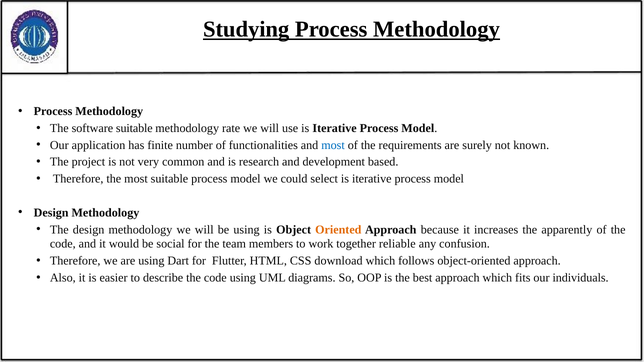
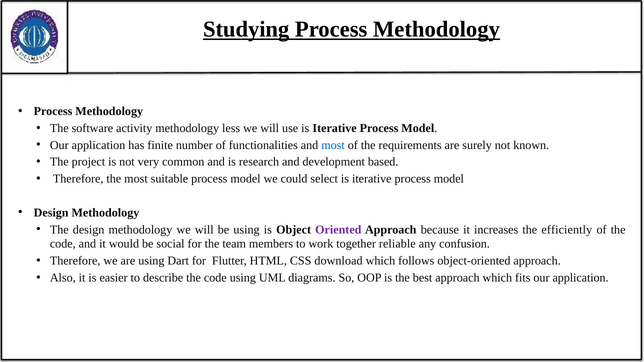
software suitable: suitable -> activity (134, 128)
rate: rate -> less (231, 128)
Oriented colour: orange -> purple (338, 230)
apparently: apparently -> efficiently (567, 230)
fits our individuals: individuals -> application (581, 278)
